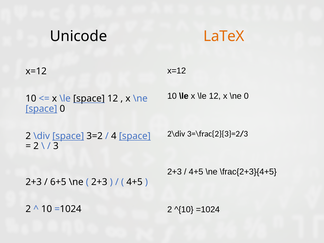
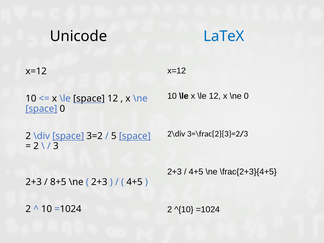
LaTeX colour: orange -> blue (224, 36)
4: 4 -> 5 (114, 136)
6+5: 6+5 -> 8+5 (58, 182)
